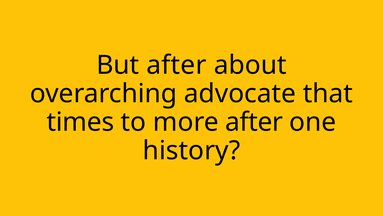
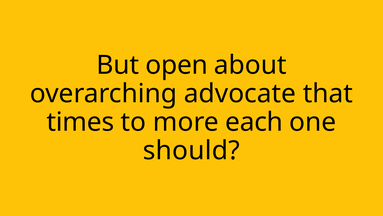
But after: after -> open (177, 65)
more after: after -> each (254, 122)
history: history -> should (191, 150)
